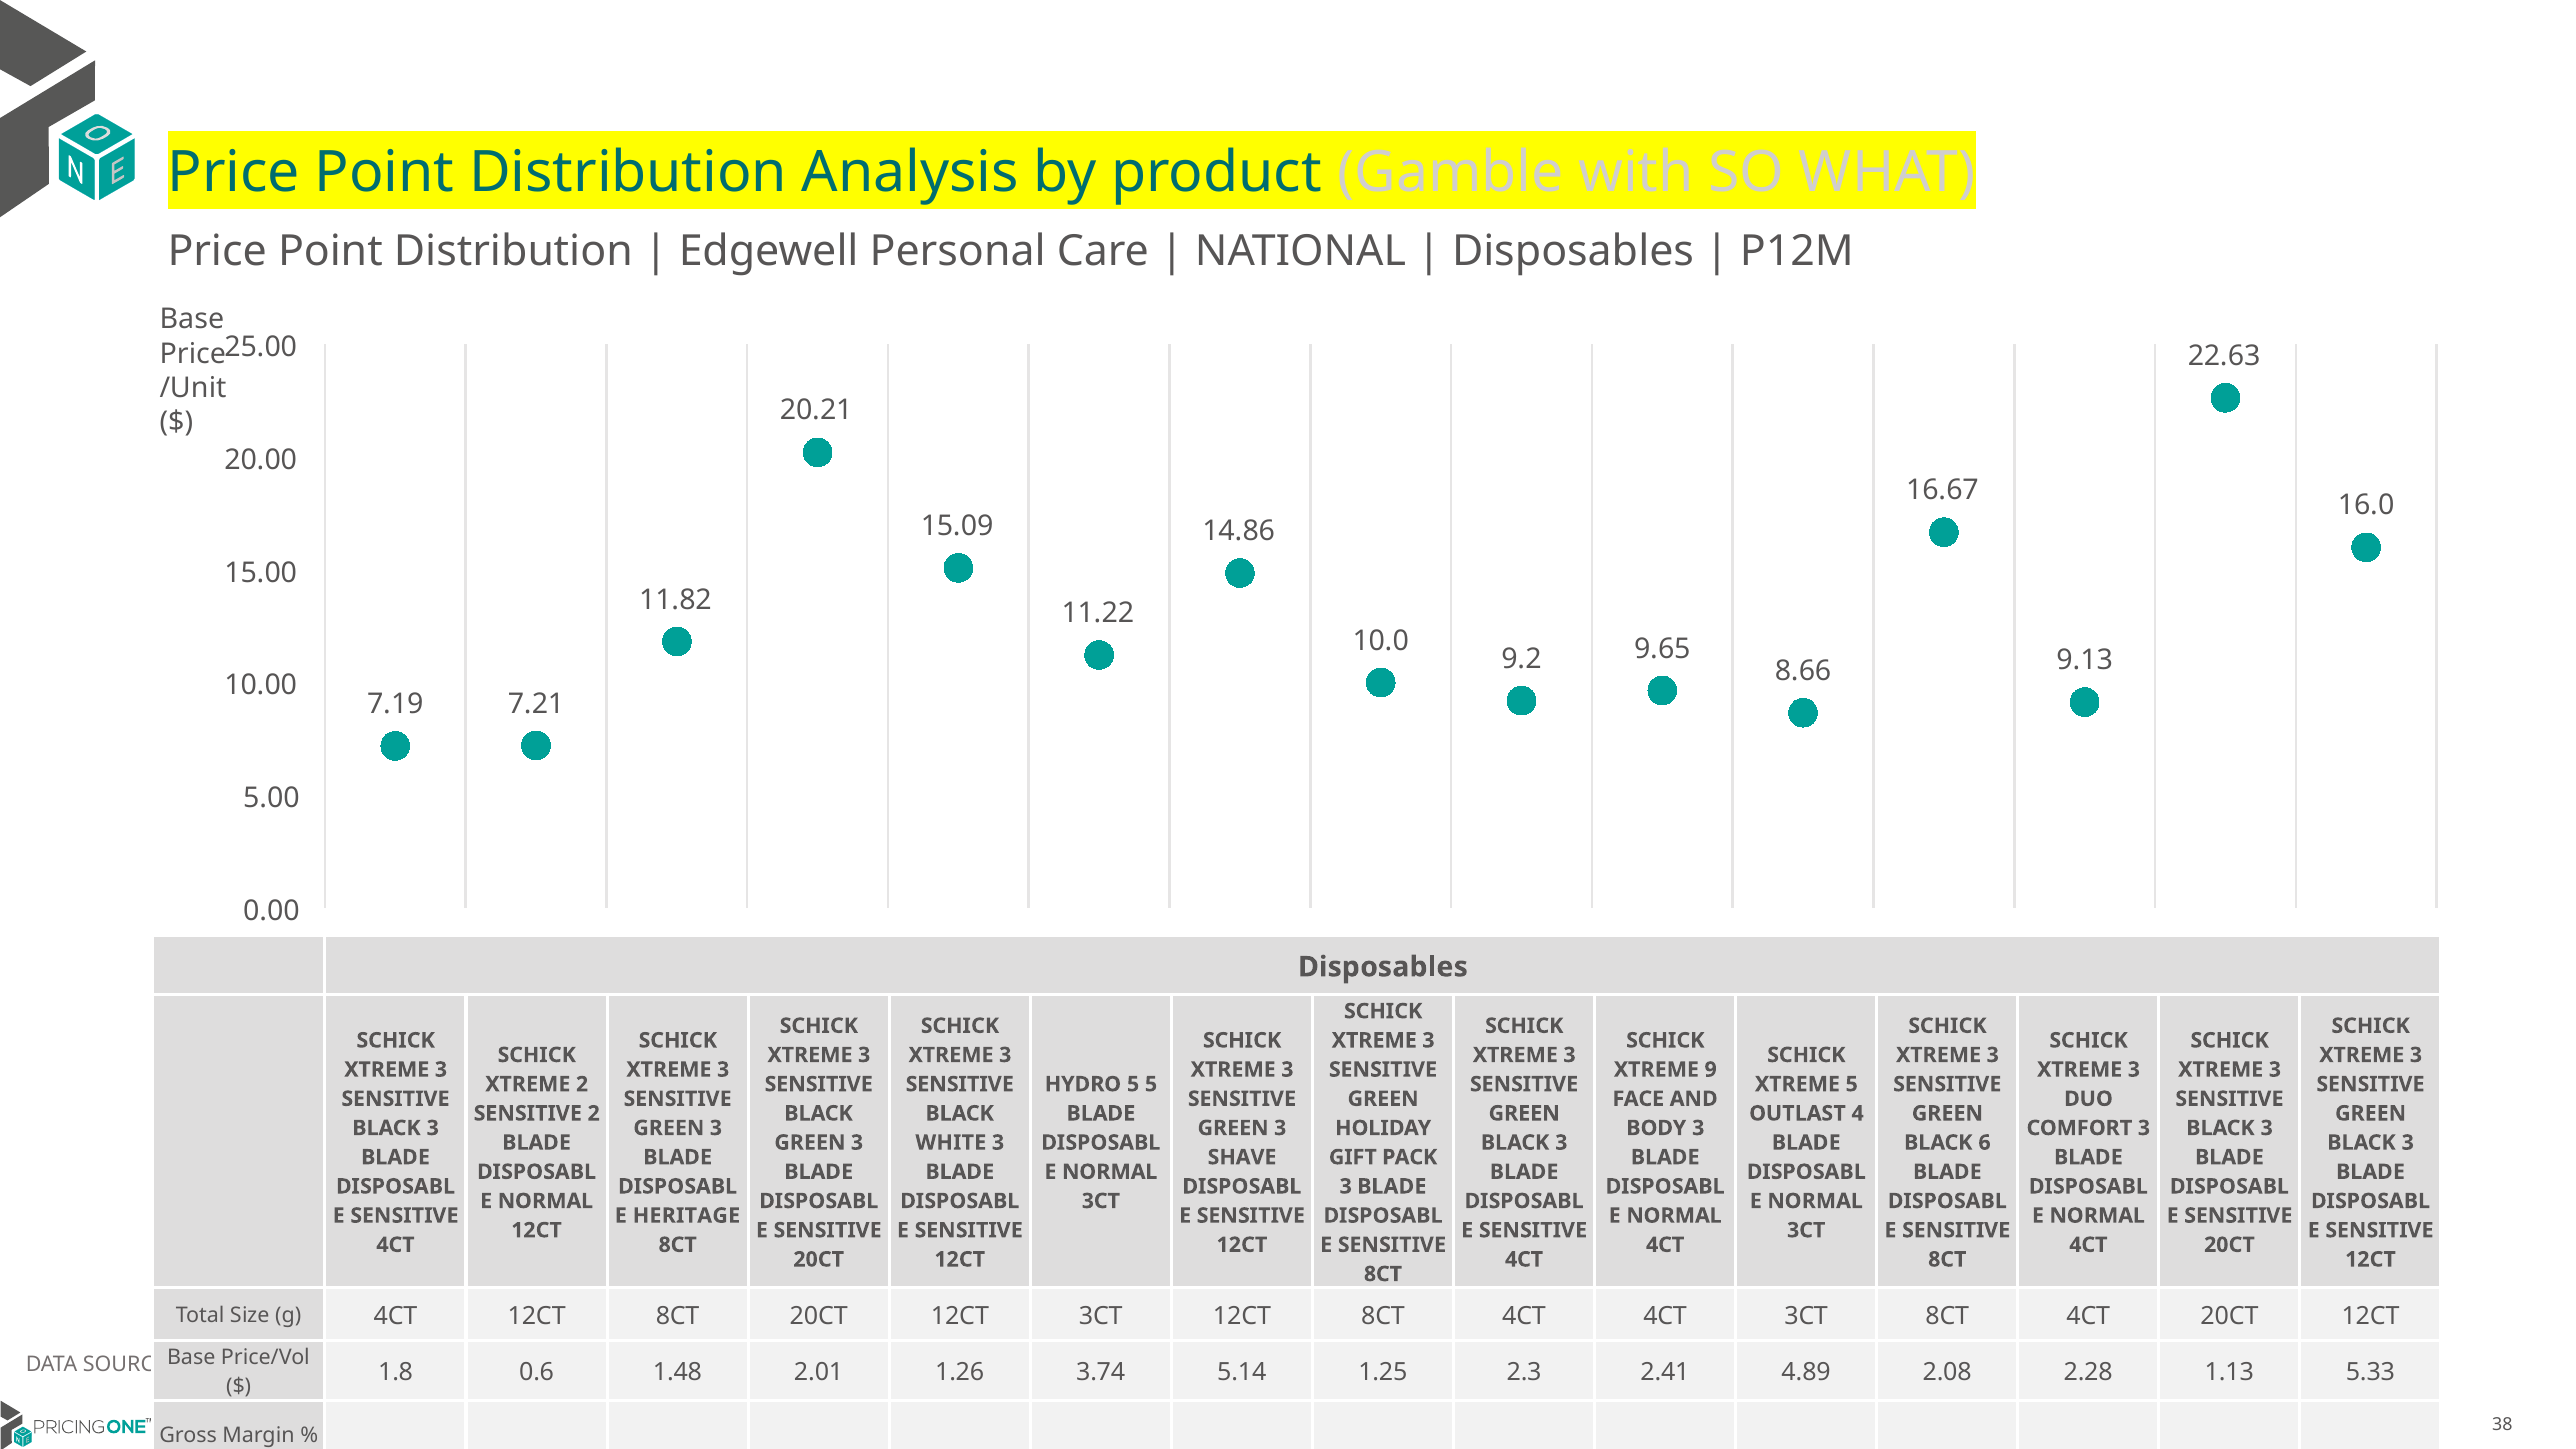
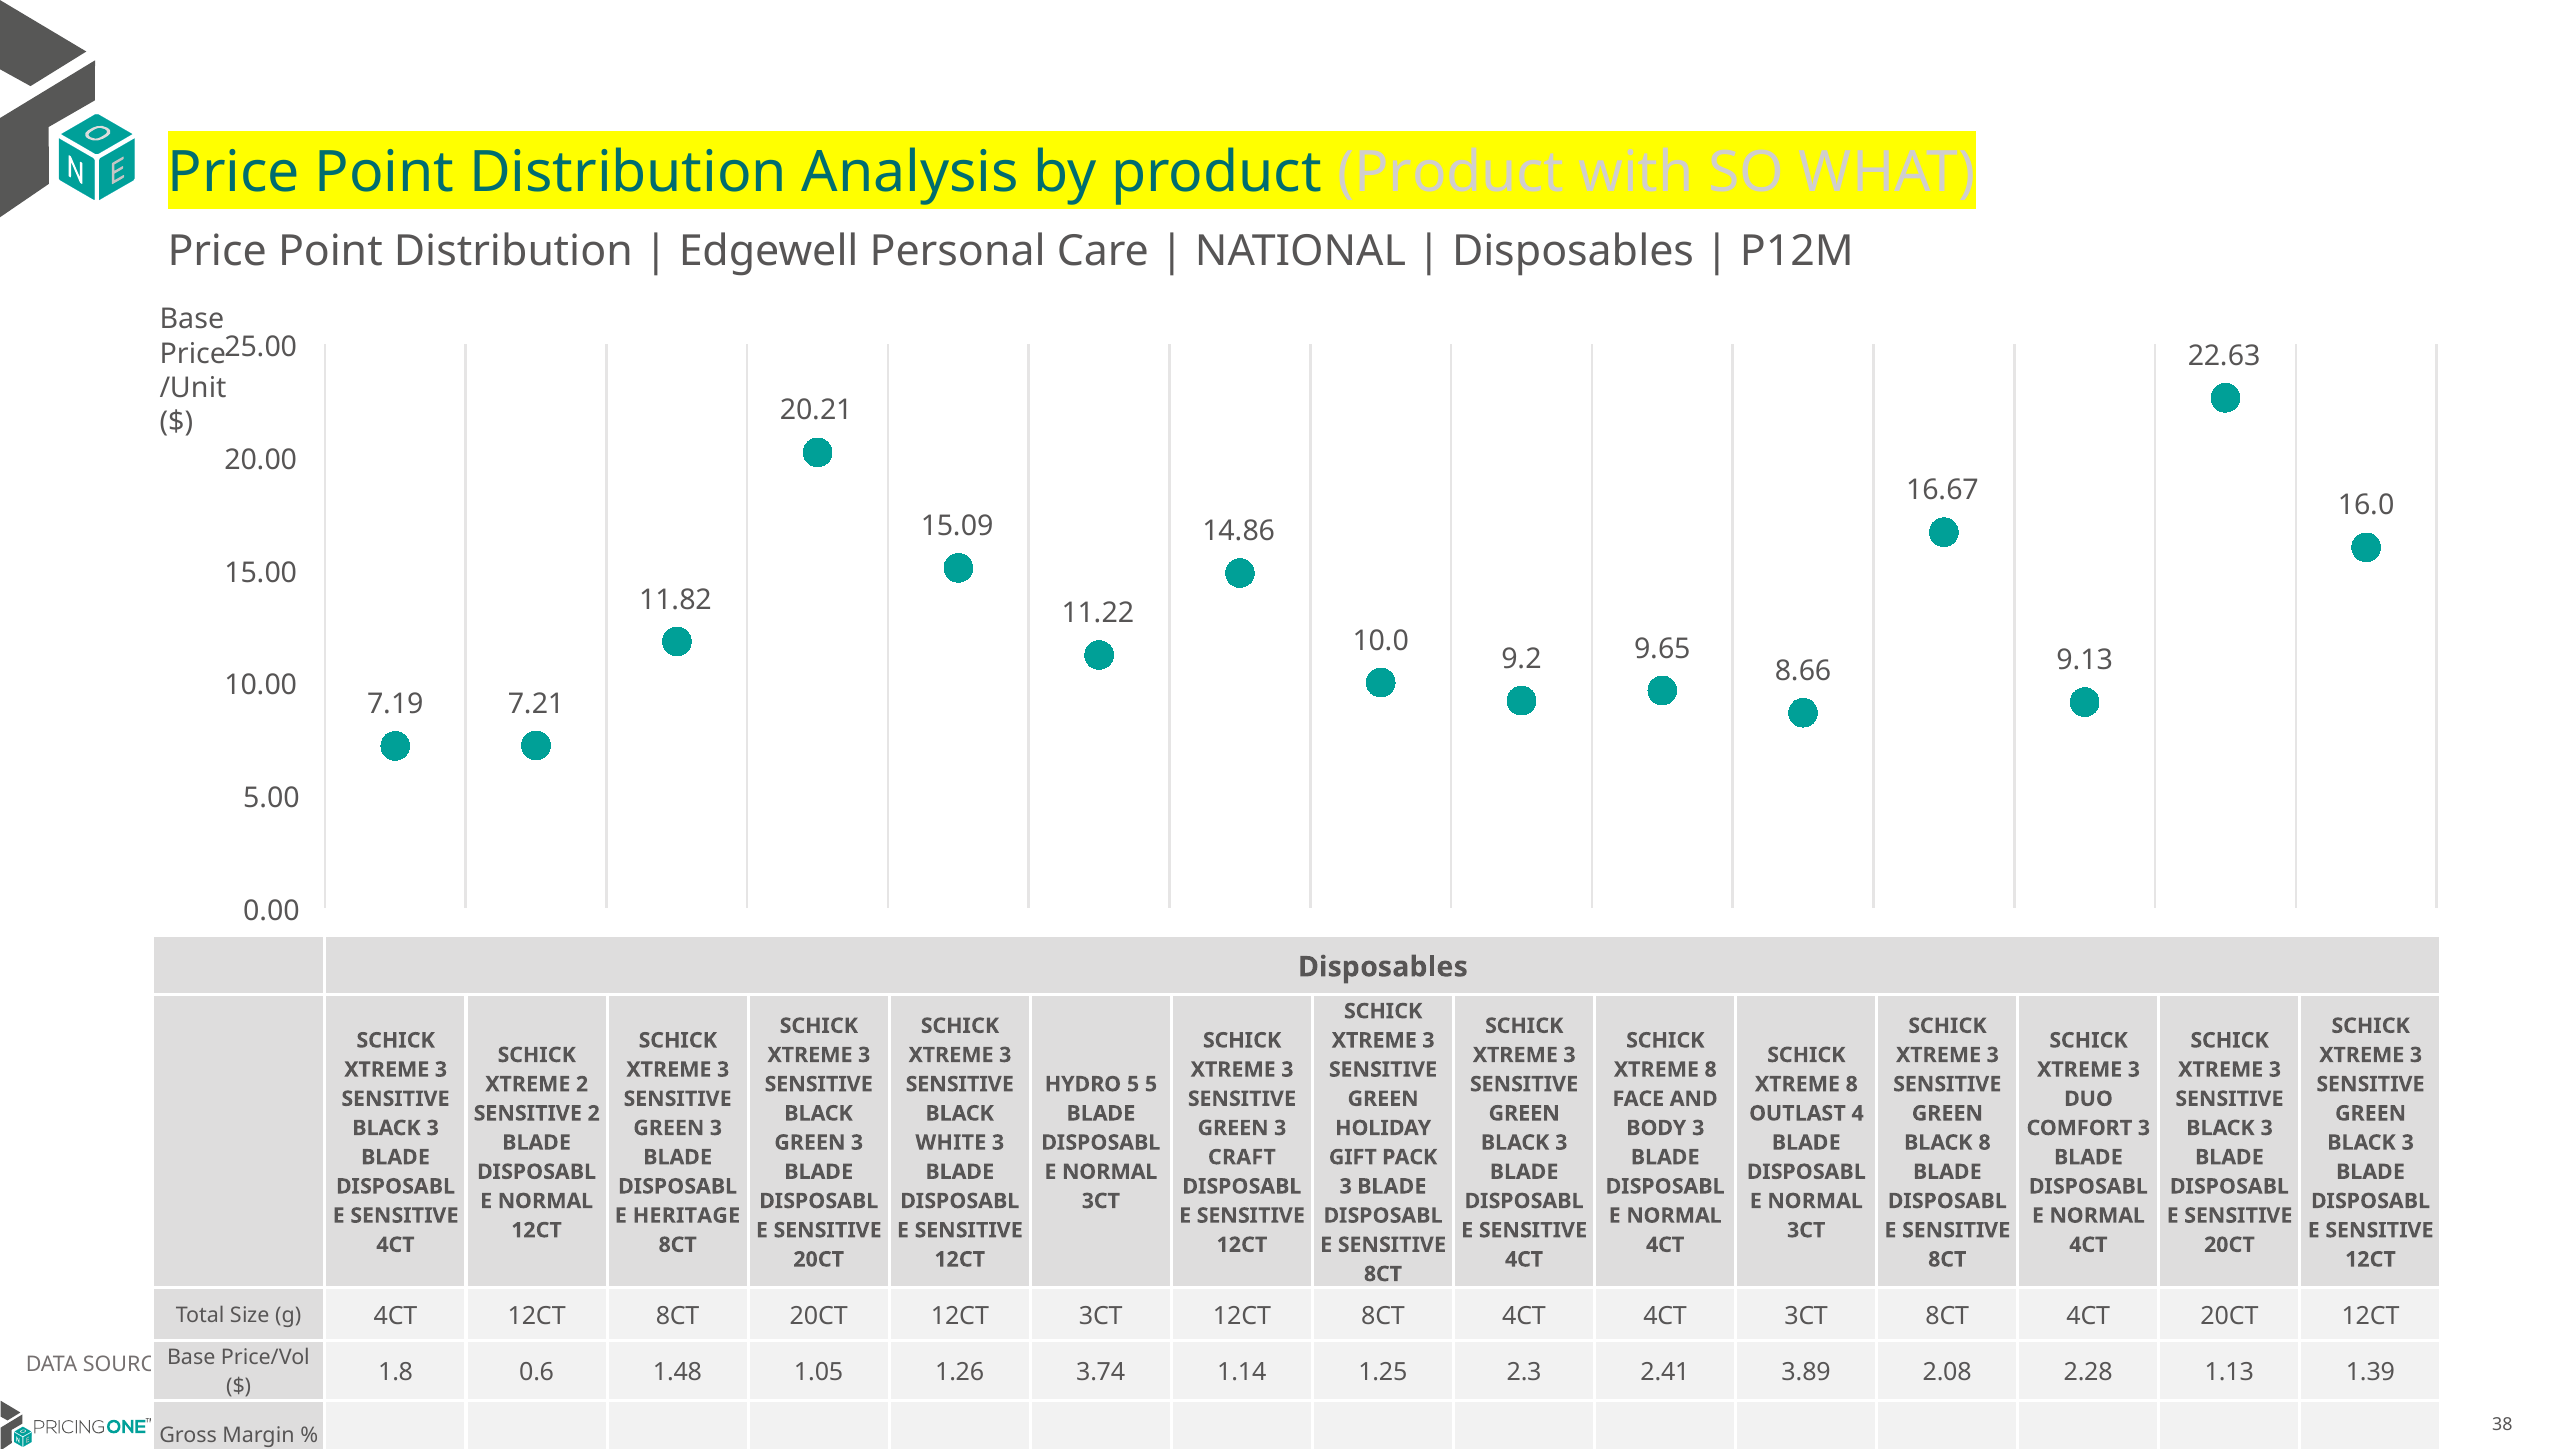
product Gamble: Gamble -> Product (1451, 173)
9: 9 -> 8 (1711, 1070)
5: 5 -> 8 (1852, 1084)
BLACK 6: 6 -> 8 (1985, 1143)
SHAVE: SHAVE -> CRAFT (1242, 1157)
2.01: 2.01 -> 1.05 (819, 1372)
5.14: 5.14 -> 1.14 (1242, 1372)
4.89: 4.89 -> 3.89 (1806, 1372)
5.33: 5.33 -> 1.39 (2370, 1372)
